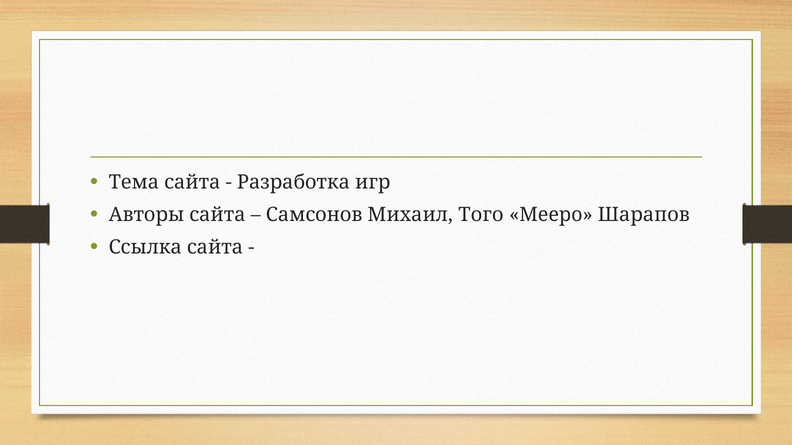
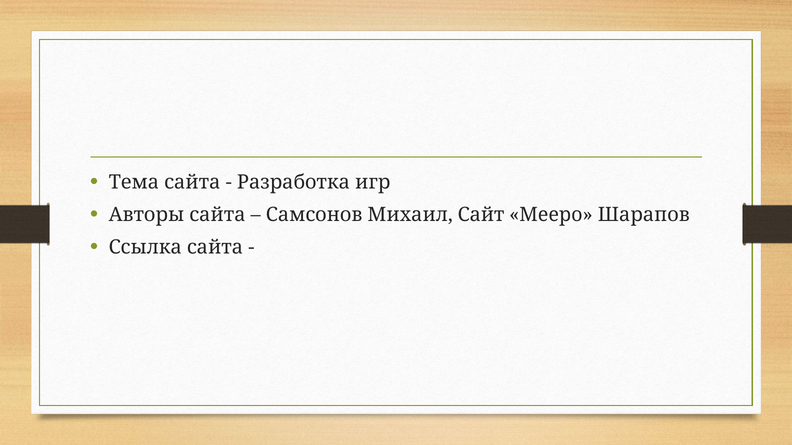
Того: Того -> Сайт (481, 215)
